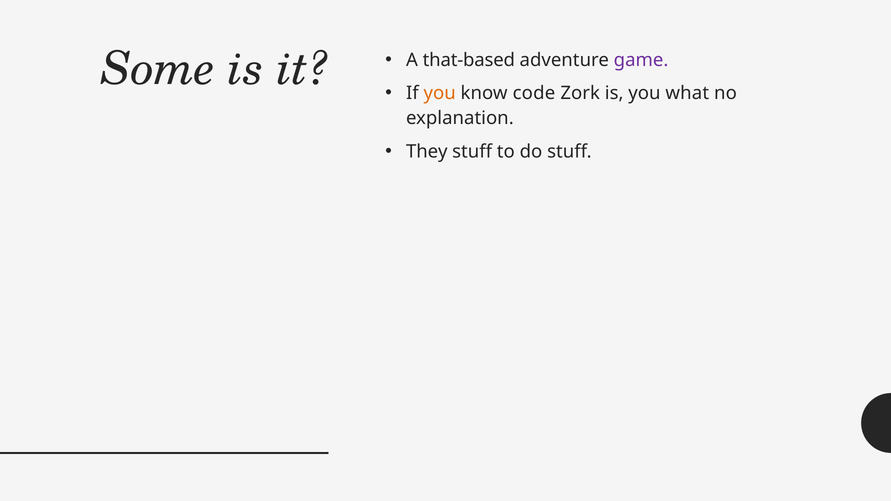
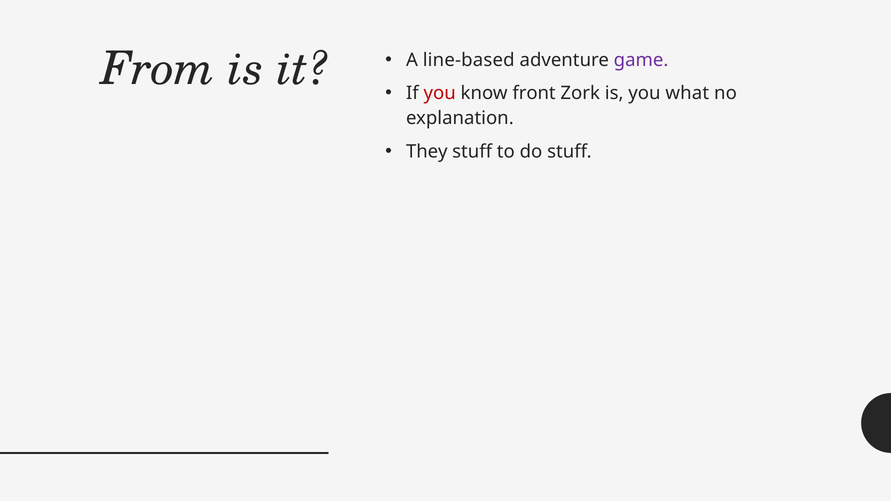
Some: Some -> From (158, 69)
that-based: that-based -> line-based (469, 60)
you colour: orange -> red (440, 93)
code: code -> front (534, 93)
